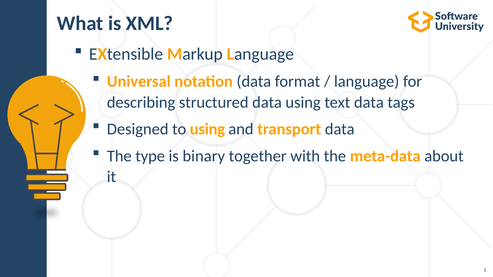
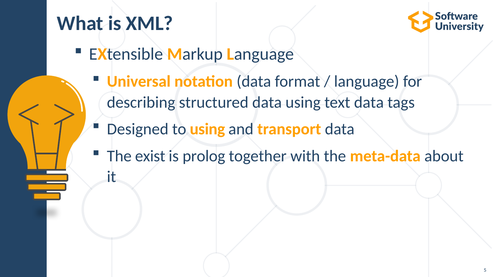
type: type -> exist (150, 156)
binary: binary -> prolog (204, 156)
